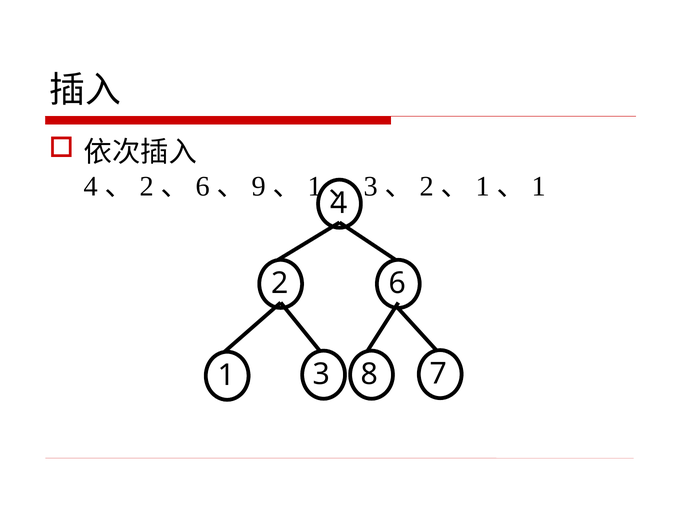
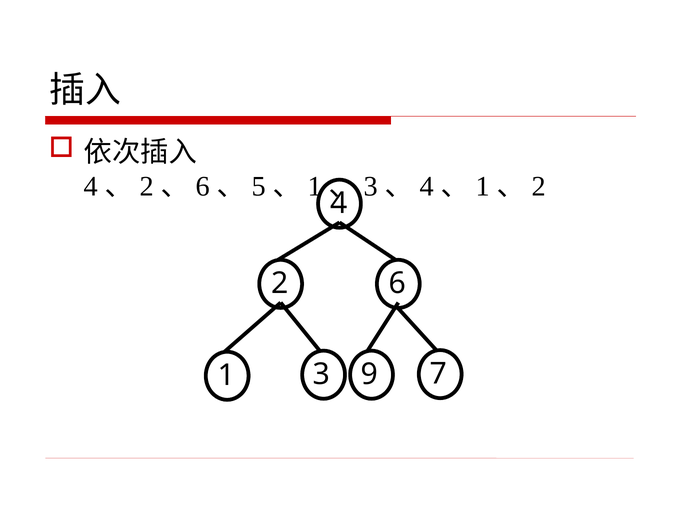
9: 9 -> 5 (259, 186)
2: 2 -> 4 (427, 186)
1: 1 -> 2 (539, 186)
8: 8 -> 9 (370, 374)
